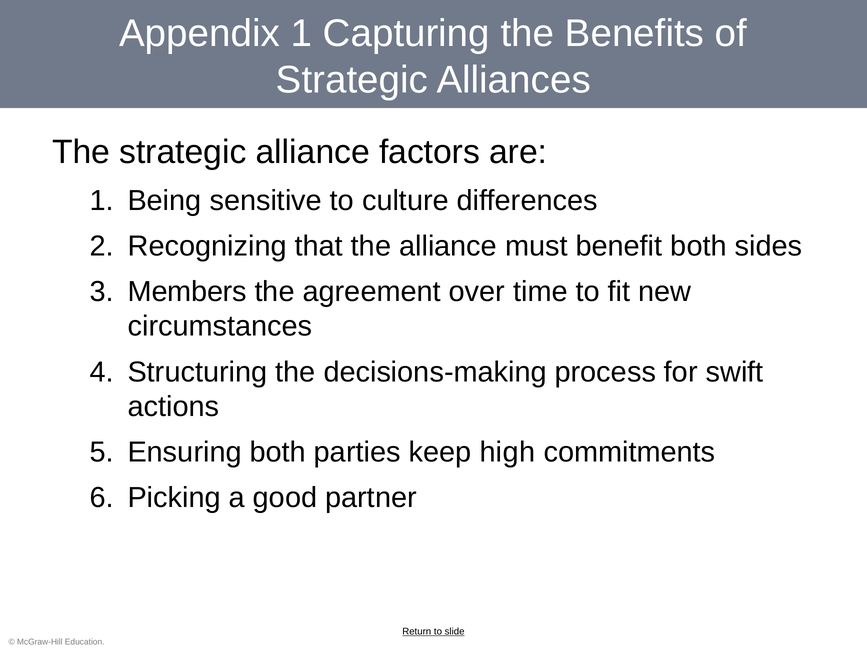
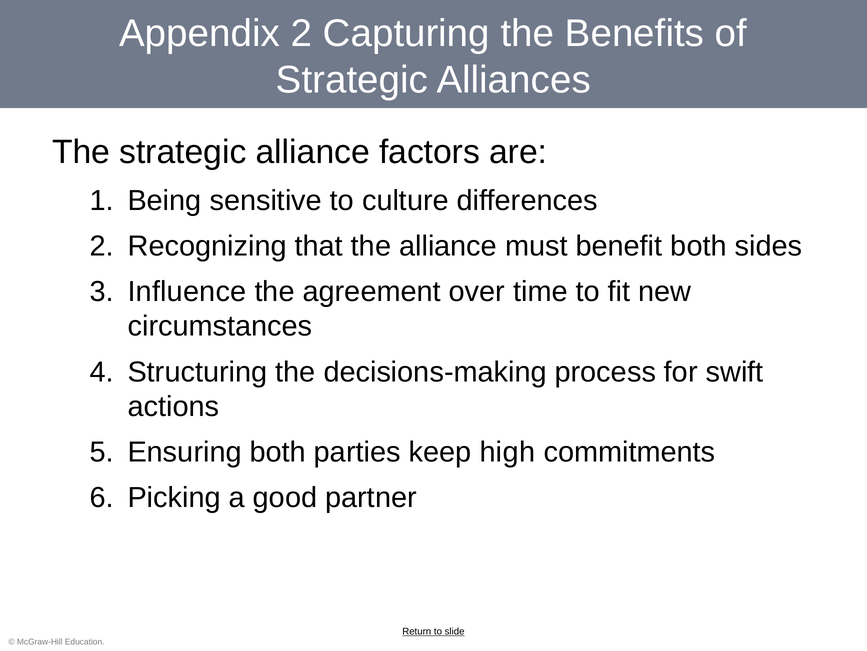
Appendix 1: 1 -> 2 (301, 33)
Members: Members -> Influence (187, 291)
